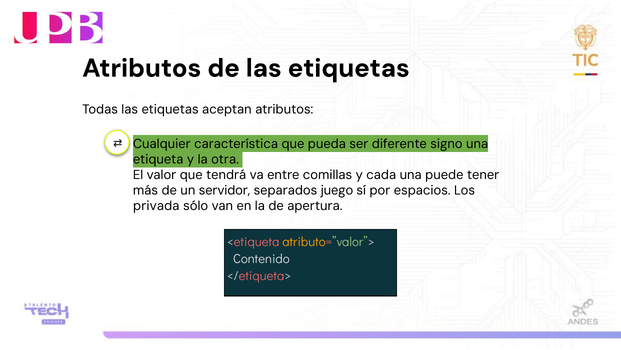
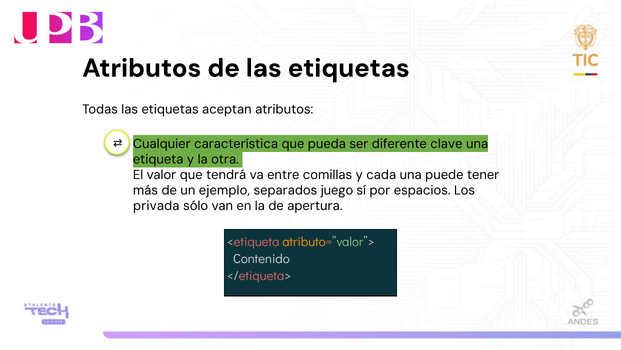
signo: signo -> clave (446, 143)
servidor: servidor -> ejemplo (224, 190)
